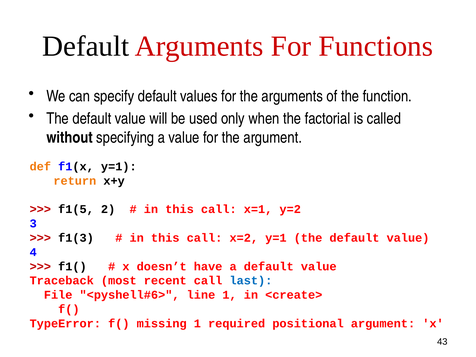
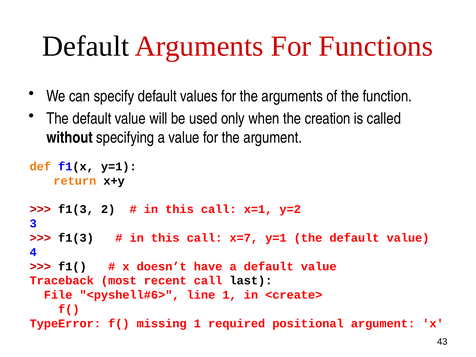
factorial: factorial -> creation (328, 119)
f1(5: f1(5 -> f1(3 (76, 209)
x=2: x=2 -> x=7 (244, 238)
last colour: blue -> black (251, 281)
